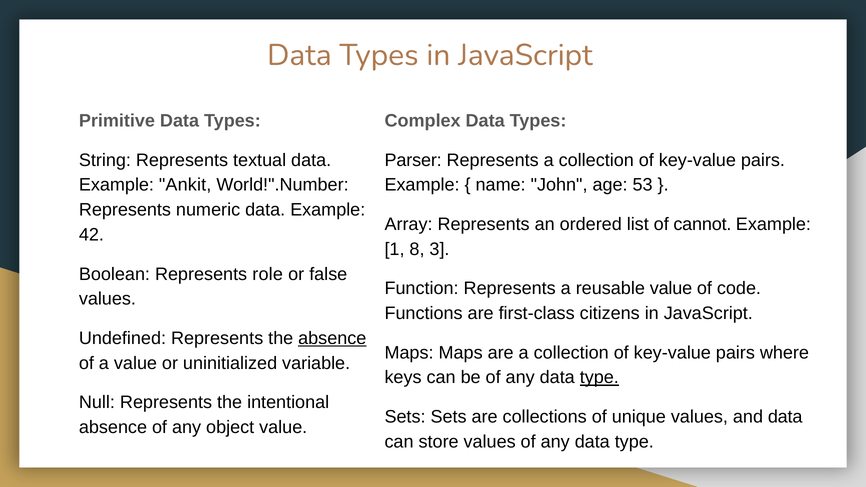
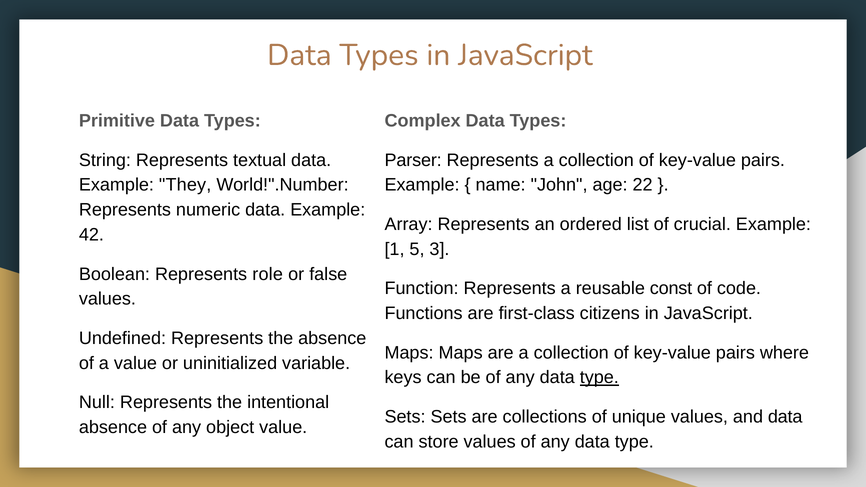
Ankit: Ankit -> They (185, 185)
53: 53 -> 22 (643, 185)
cannot: cannot -> crucial (702, 224)
8: 8 -> 5 (417, 249)
reusable value: value -> const (671, 289)
absence underline: present -> none (332, 338)
